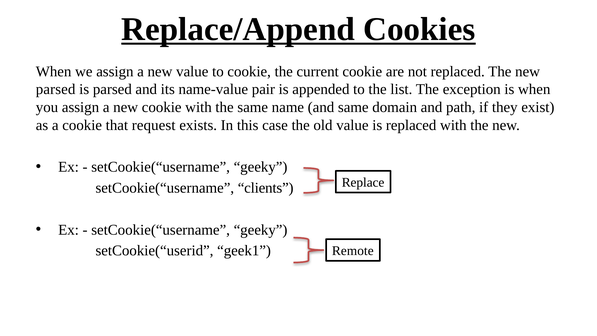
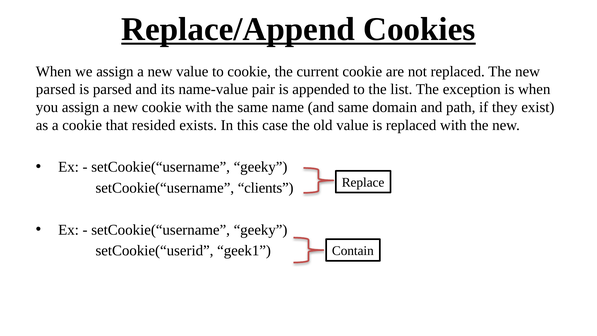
request: request -> resided (154, 125)
Remote: Remote -> Contain (353, 251)
